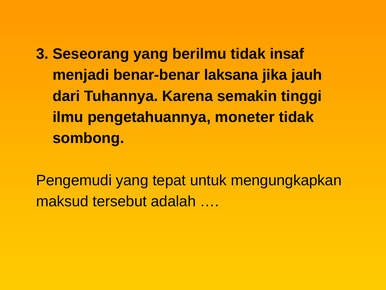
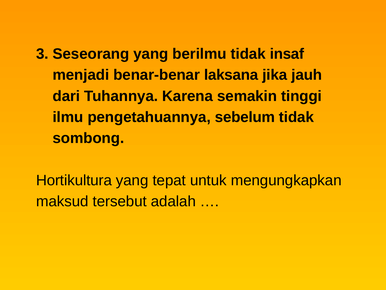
moneter: moneter -> sebelum (245, 117)
Pengemudi: Pengemudi -> Hortikultura (74, 180)
